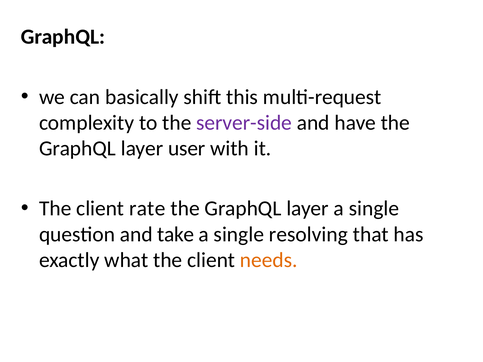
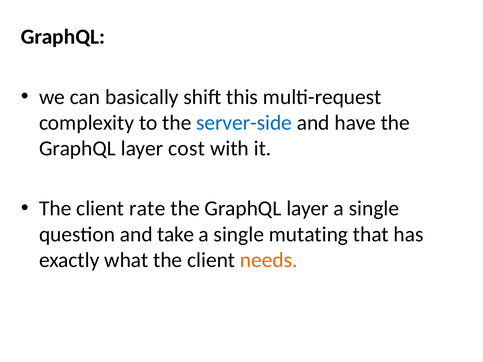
server-side colour: purple -> blue (244, 123)
user: user -> cost (187, 149)
resolving: resolving -> mutating (308, 234)
